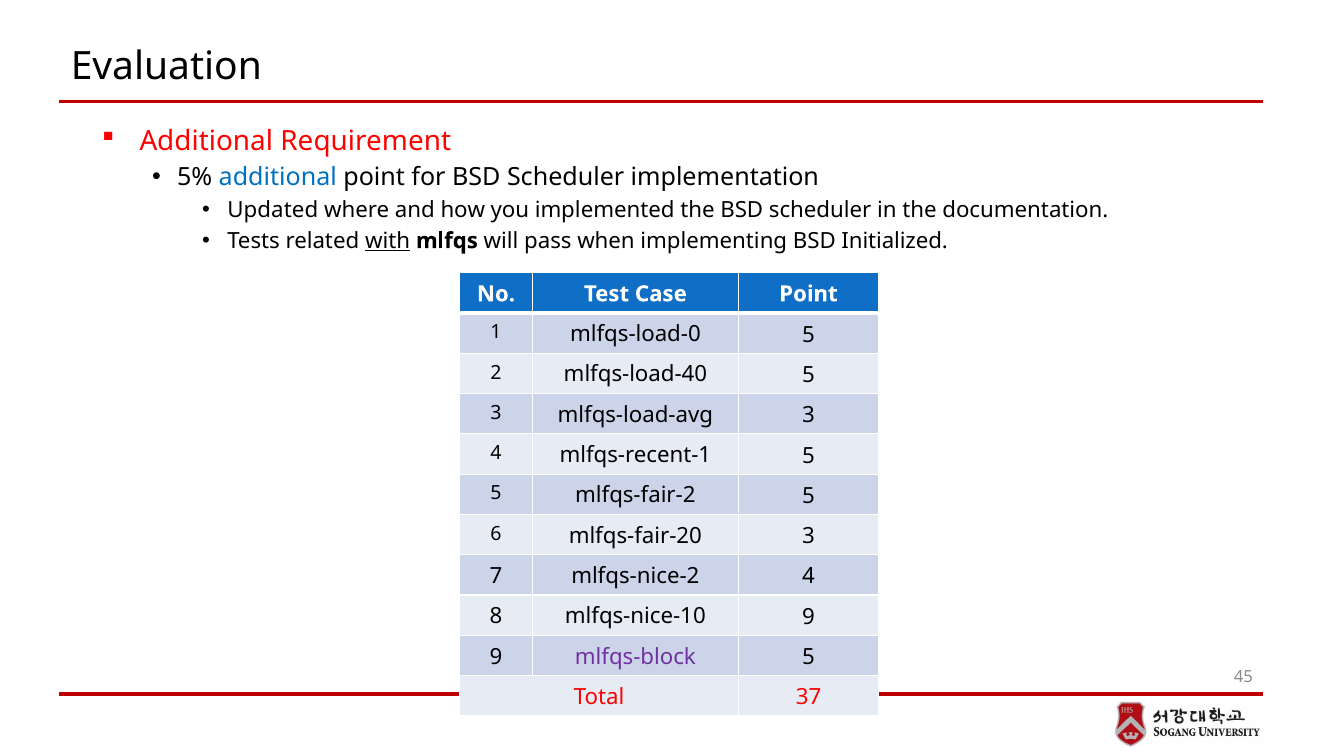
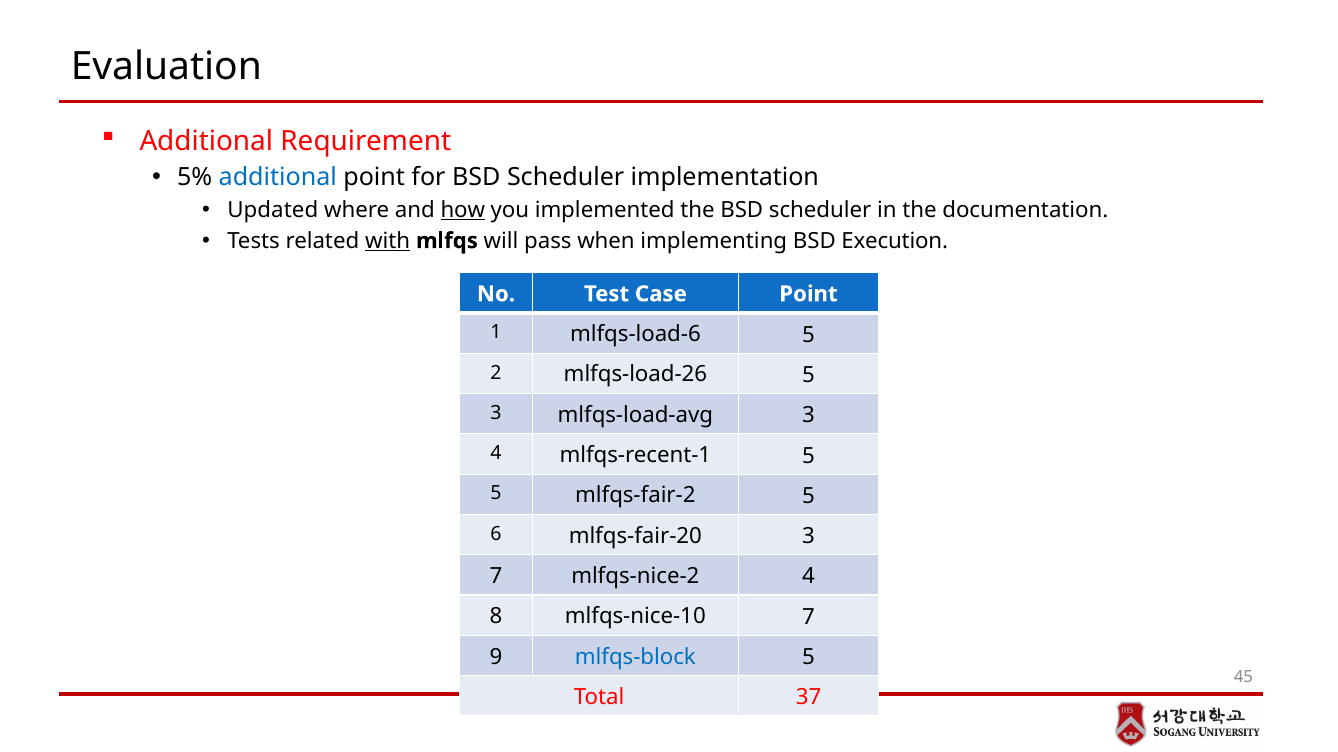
how underline: none -> present (463, 210)
Initialized: Initialized -> Execution (895, 241)
mlfqs-load-0: mlfqs-load-0 -> mlfqs-load-6 (635, 335)
mlfqs-load-40: mlfqs-load-40 -> mlfqs-load-26 (635, 375)
mlfqs-nice-10 9: 9 -> 7 (808, 617)
mlfqs-block colour: purple -> blue (635, 657)
